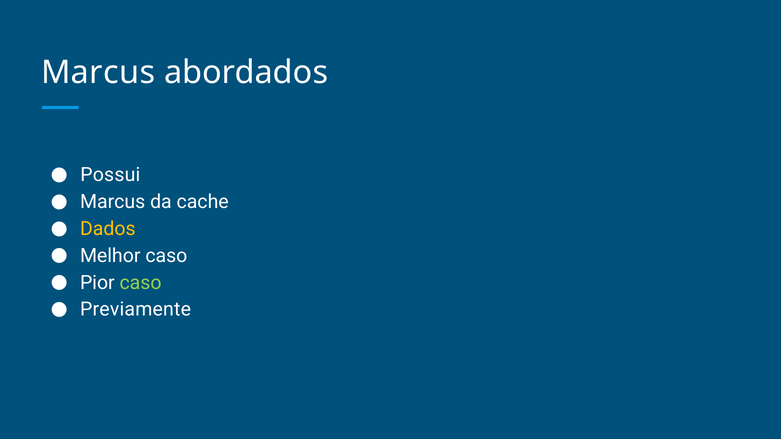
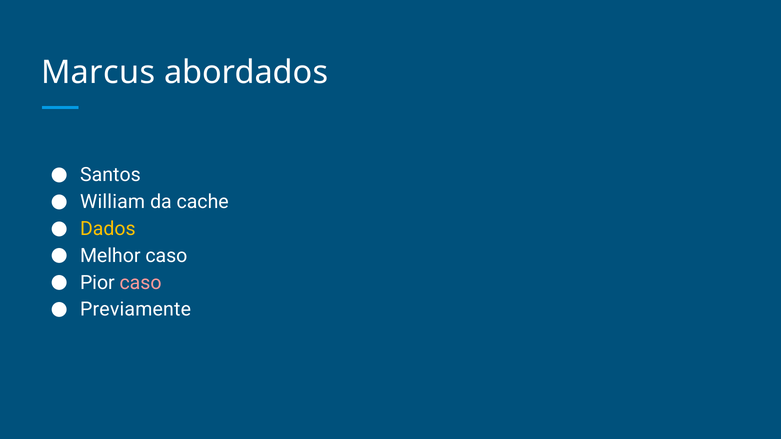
Possui: Possui -> Santos (110, 175)
Marcus: Marcus -> William (113, 202)
caso colour: light green -> pink (141, 283)
